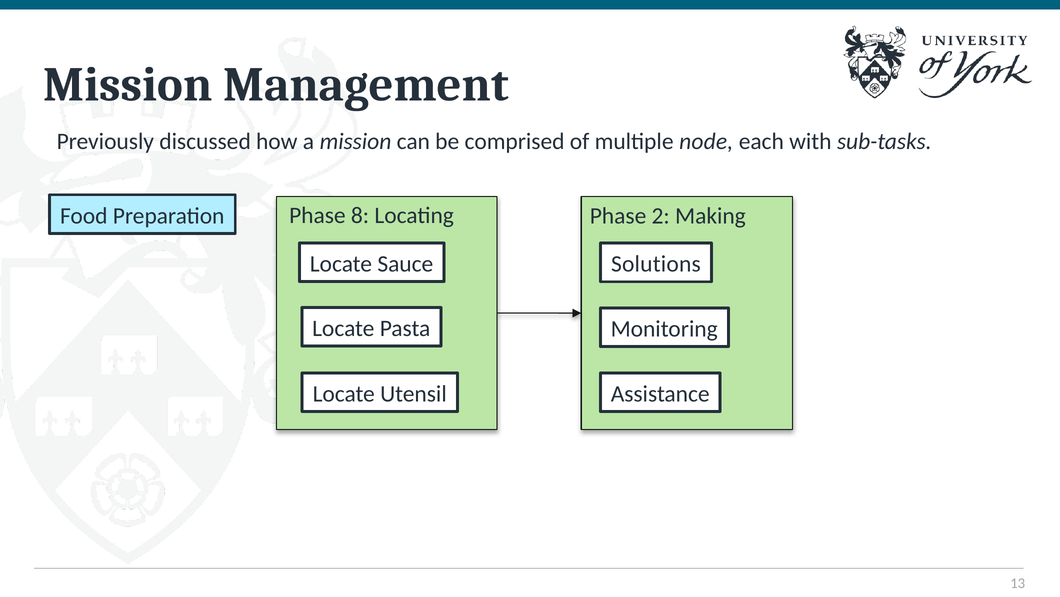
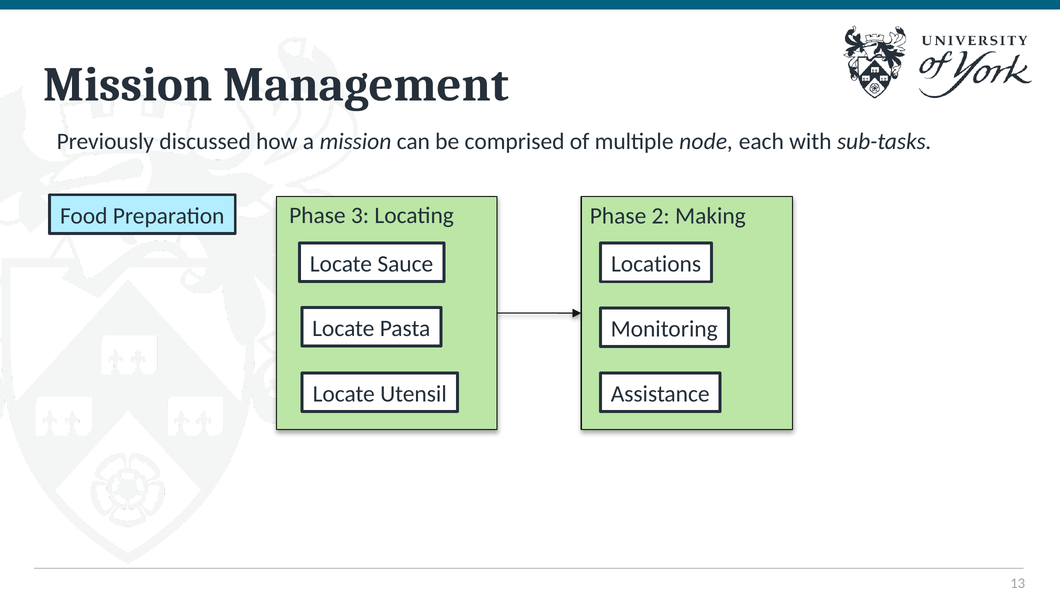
8: 8 -> 3 (360, 216)
Solutions: Solutions -> Locations (656, 264)
